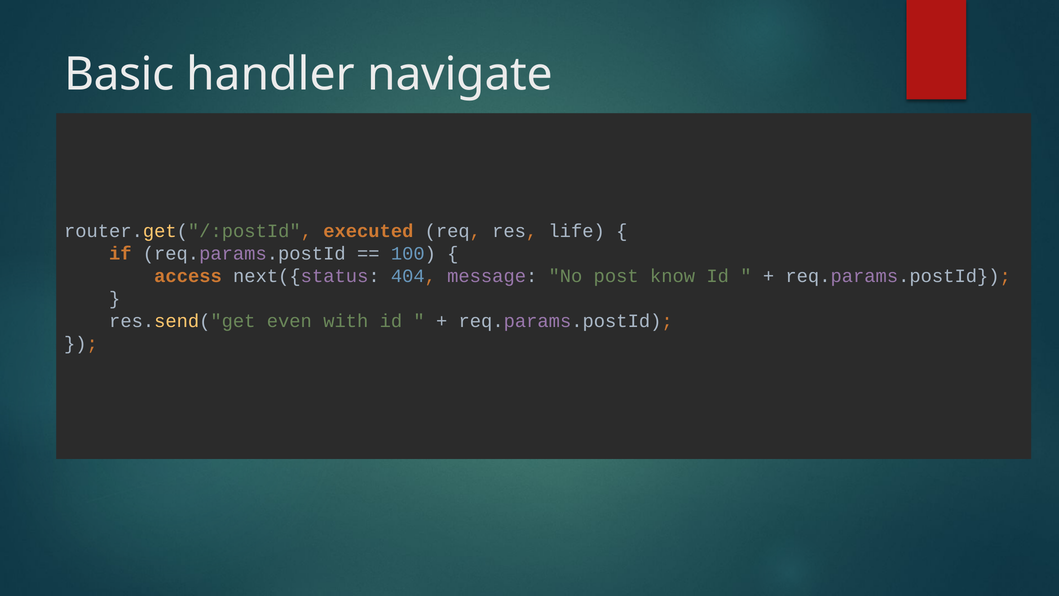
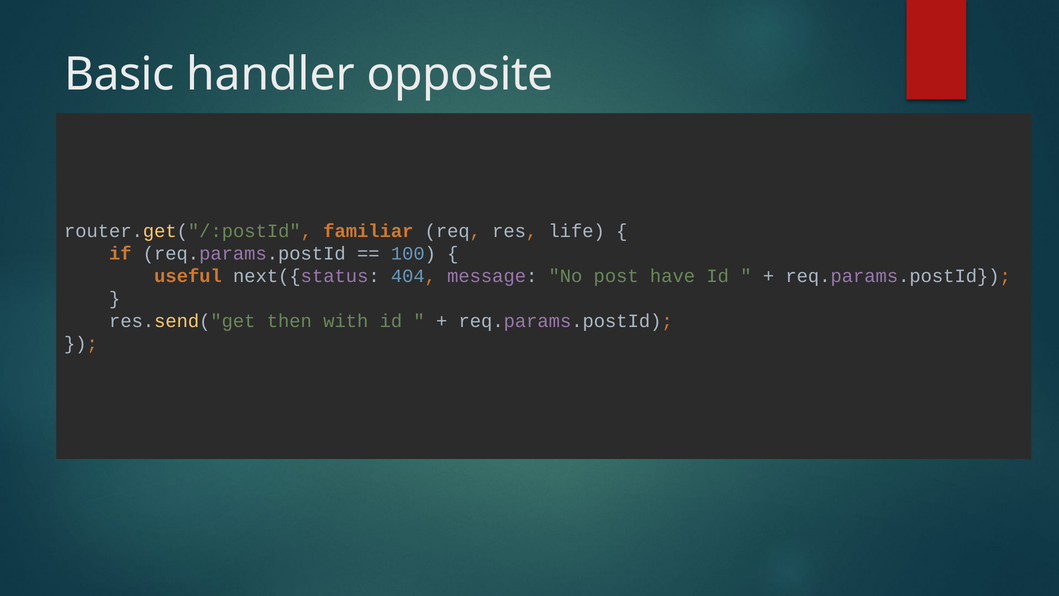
navigate: navigate -> opposite (460, 74)
executed: executed -> familiar (368, 231)
access: access -> useful (188, 276)
know: know -> have (673, 276)
even: even -> then (289, 321)
